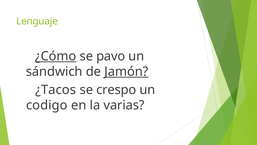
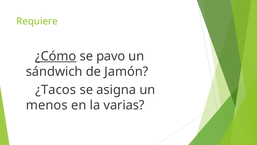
Lenguaje: Lenguaje -> Requiere (37, 21)
Jamón underline: present -> none (126, 72)
crespo: crespo -> asigna (116, 90)
codigo: codigo -> menos (47, 105)
